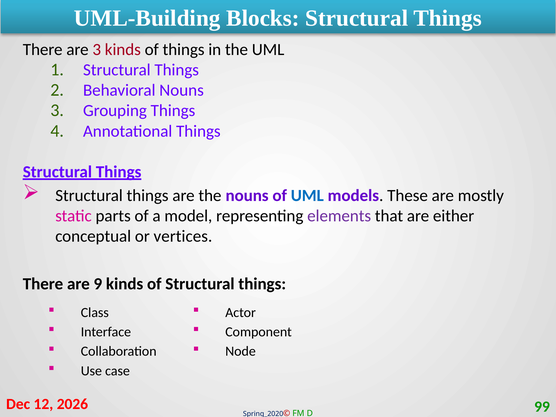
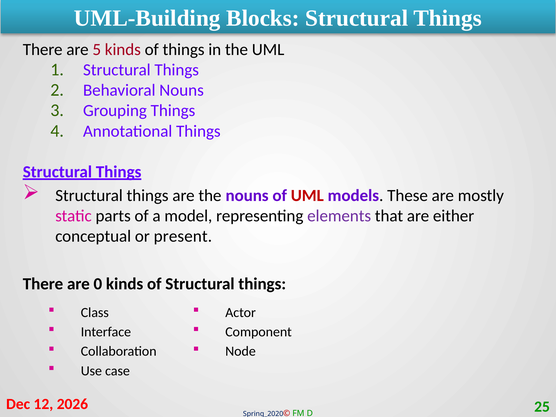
are 3: 3 -> 5 (97, 50)
UML colour: blue -> red (307, 196)
vertices: vertices -> present (183, 236)
9: 9 -> 0 (98, 284)
99: 99 -> 25 (542, 407)
